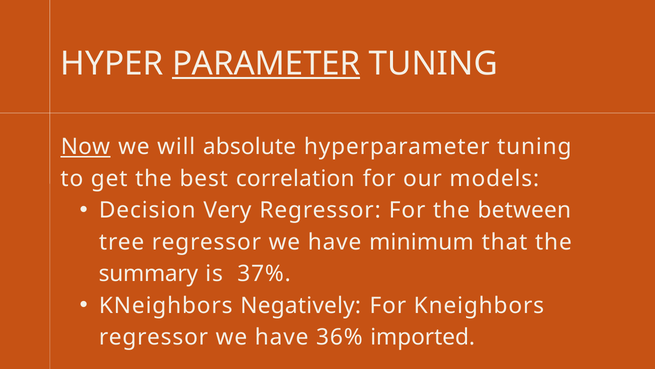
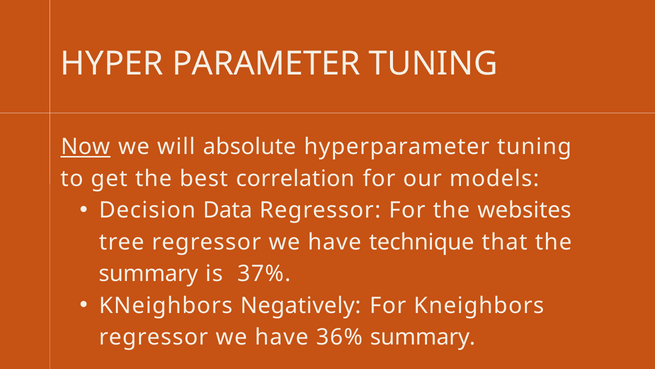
PARAMETER underline: present -> none (266, 64)
Very: Very -> Data (228, 210)
between: between -> websites (524, 210)
minimum: minimum -> technique (422, 242)
36% imported: imported -> summary (423, 337)
